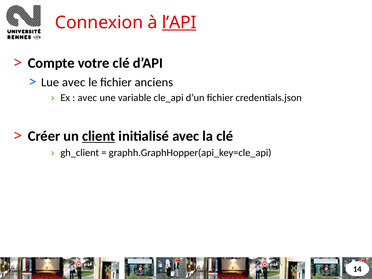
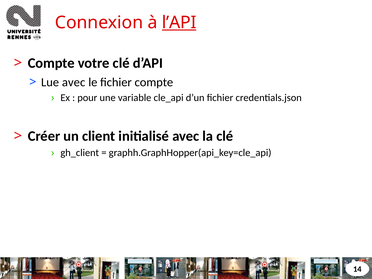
fichier anciens: anciens -> compte (154, 82)
avec: avec -> pour (87, 98)
client underline: present -> none (99, 136)
